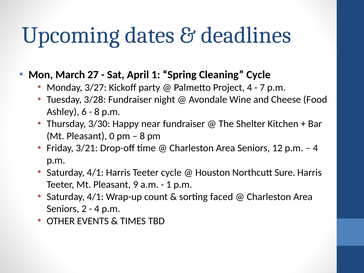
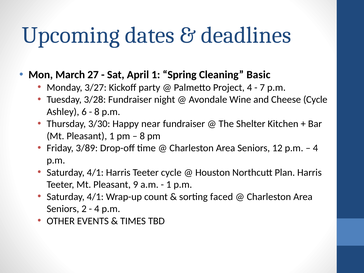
Cleaning Cycle: Cycle -> Basic (258, 75)
Cheese Food: Food -> Cycle (315, 100)
Pleasant 0: 0 -> 1 (112, 136)
3/21: 3/21 -> 3/89 (87, 148)
Sure: Sure -> Plan (285, 172)
